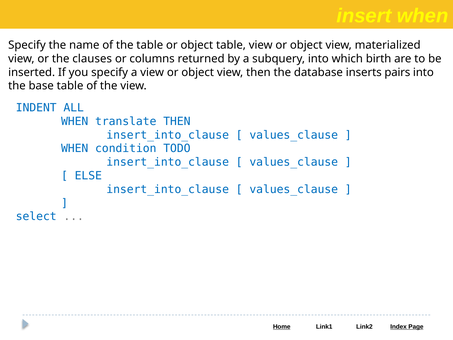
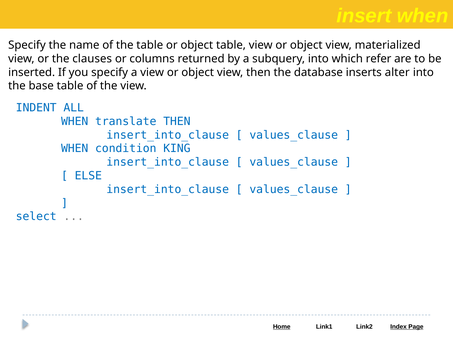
birth: birth -> refer (379, 59)
pairs: pairs -> alter (397, 72)
TODO: TODO -> KING (177, 148)
